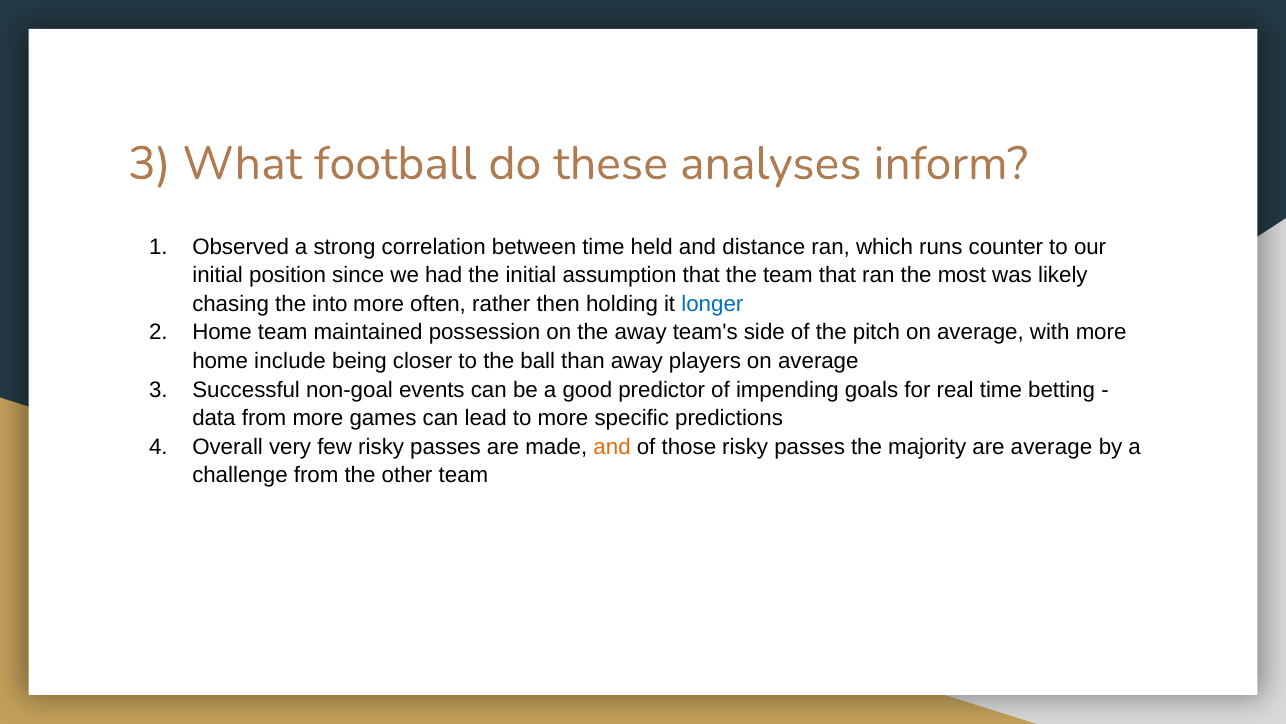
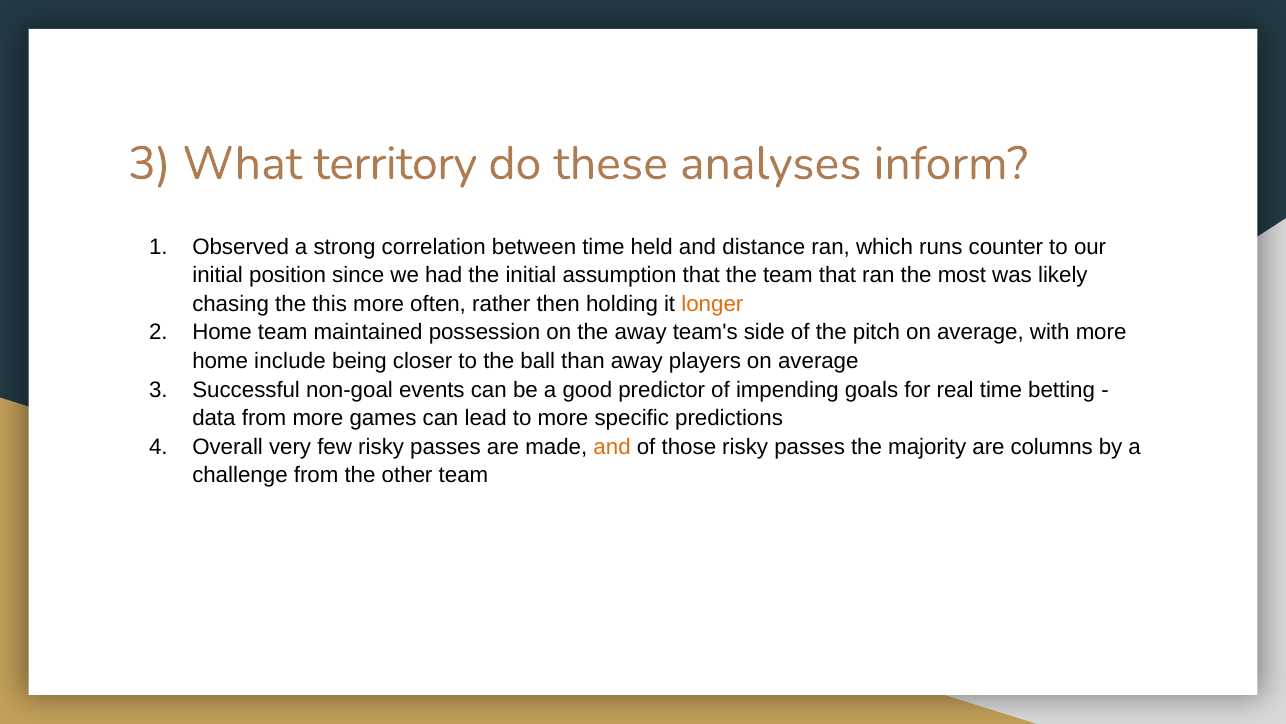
football: football -> territory (395, 163)
into: into -> this (330, 304)
longer colour: blue -> orange (712, 304)
are average: average -> columns (1052, 446)
